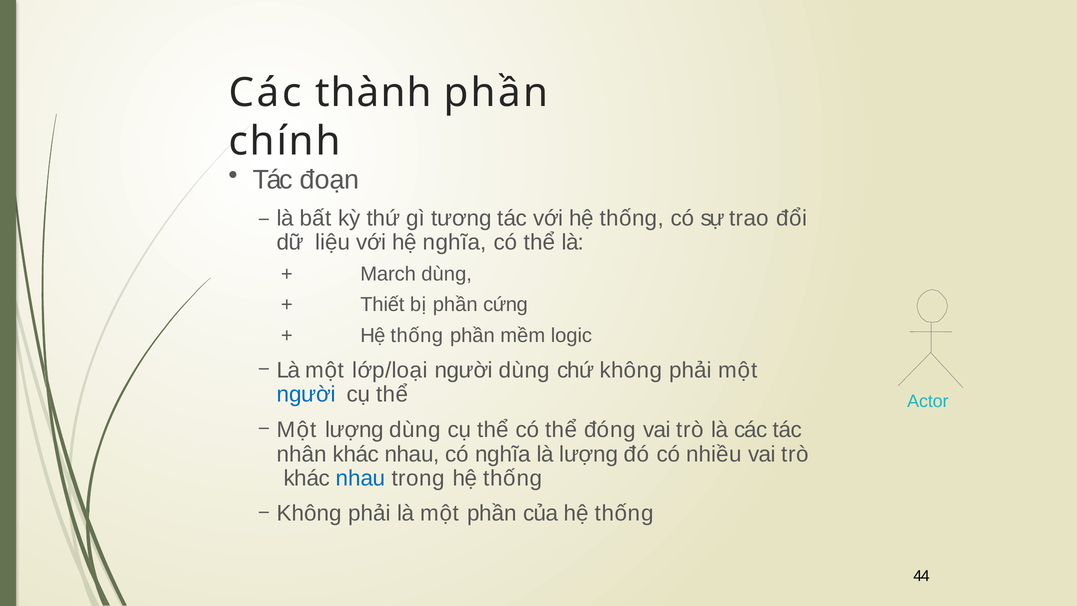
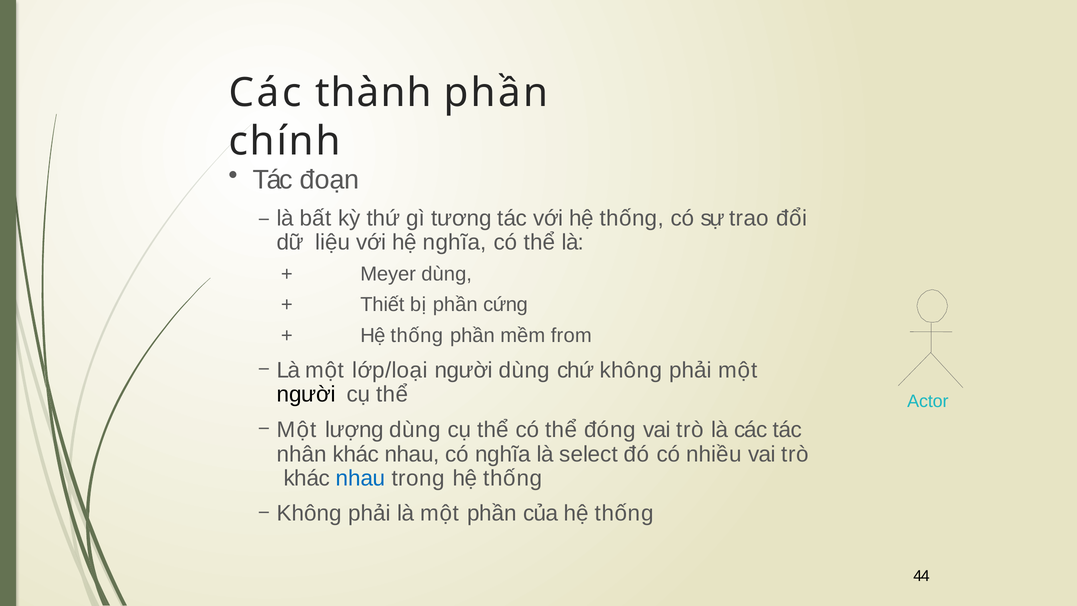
March: March -> Meyer (388, 274)
logic: logic -> from (571, 335)
người colour: blue -> black (306, 394)
là lượng: lượng -> select (589, 454)
